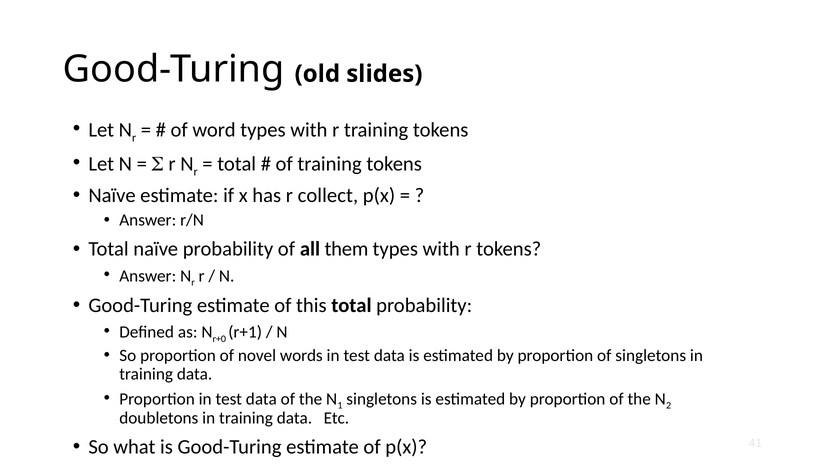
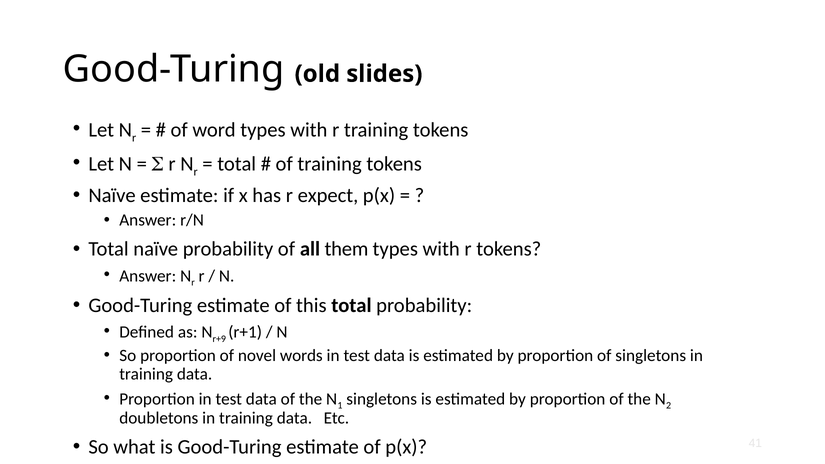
collect: collect -> expect (328, 195)
r+0: r+0 -> r+9 (219, 339)
